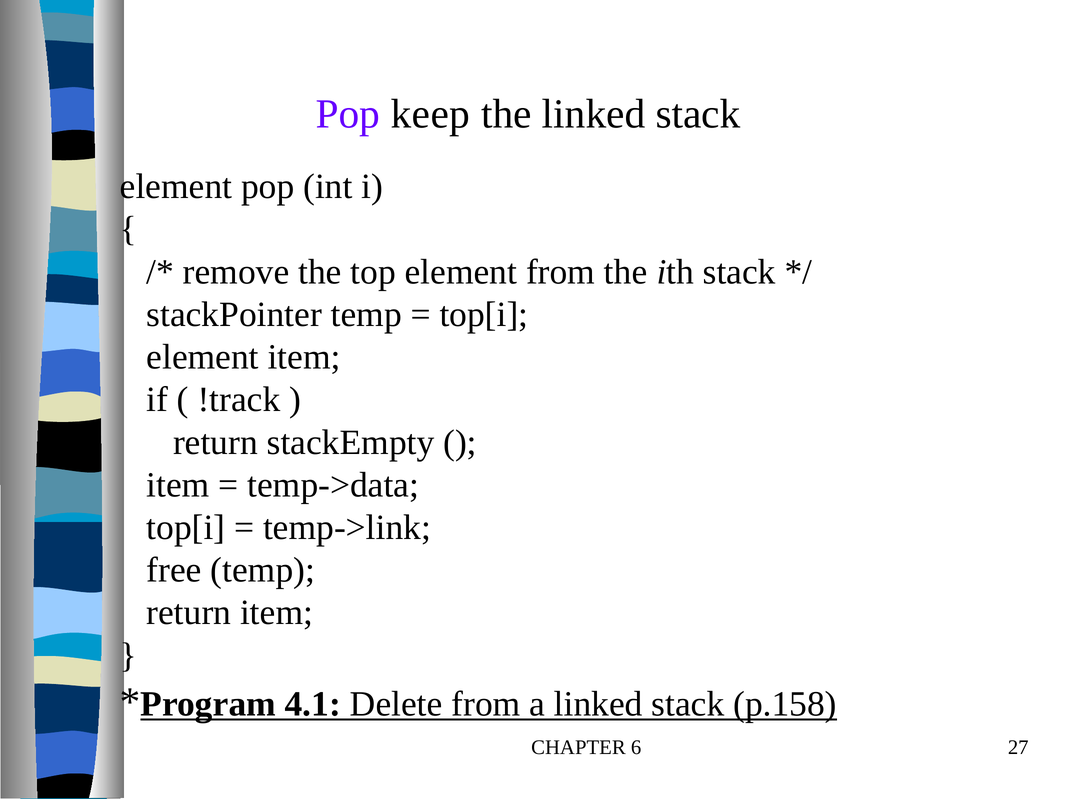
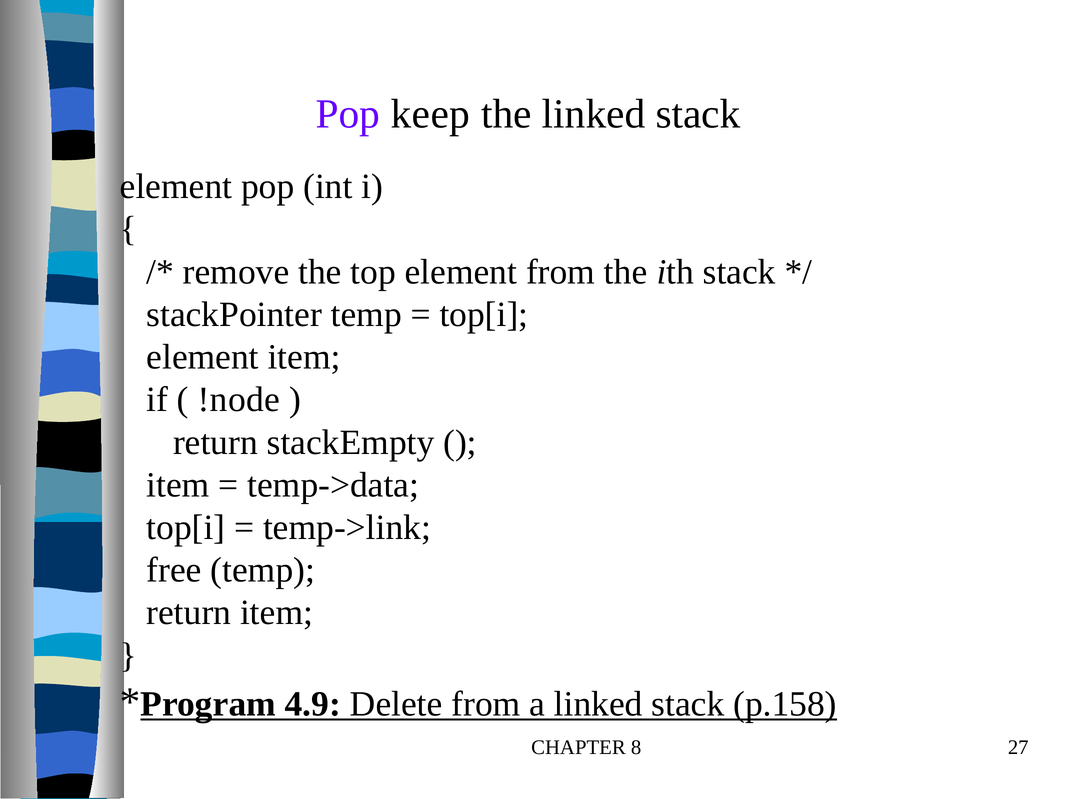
!track: !track -> !node (239, 400)
4.1: 4.1 -> 4.9 (313, 704)
6: 6 -> 8 (636, 748)
